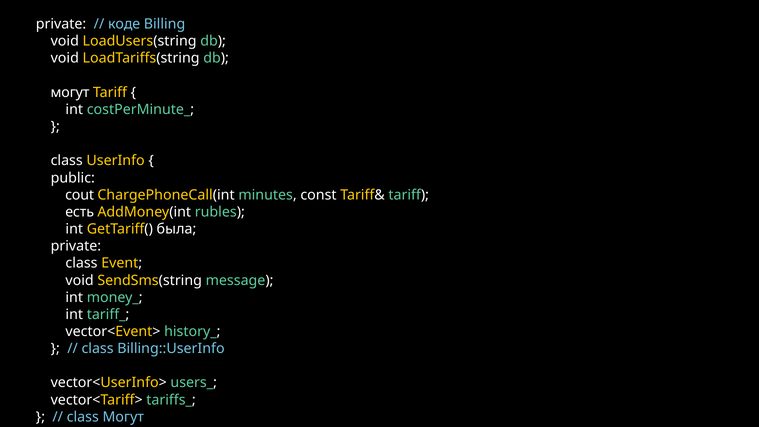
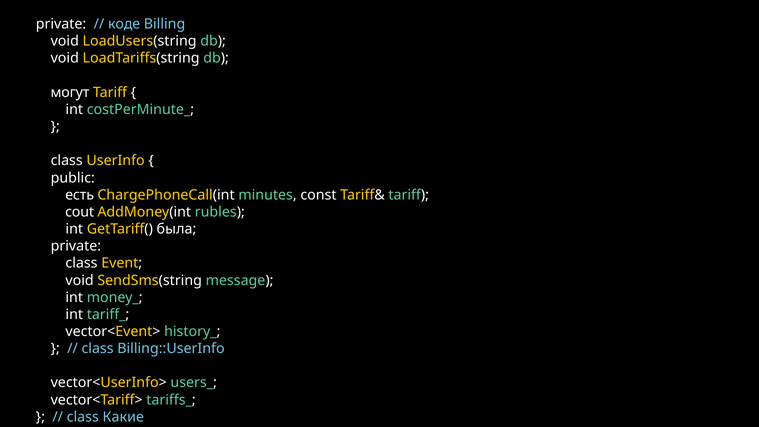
cout: cout -> есть (80, 195)
есть: есть -> cout (80, 212)
class Могут: Могут -> Какие (123, 417)
